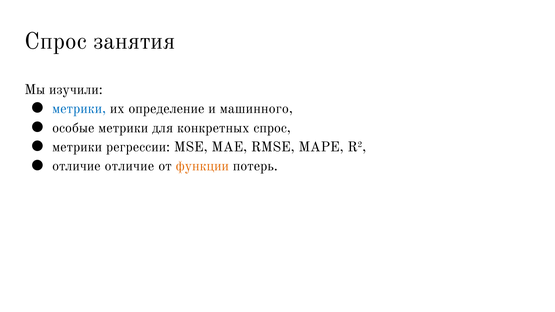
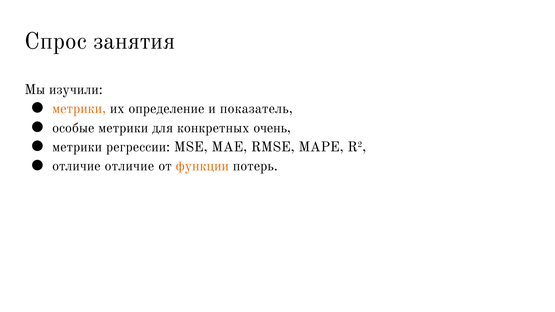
метрики colour: blue -> orange (79, 109)
машинного: машинного -> показатель (256, 109)
конкретных спрос: спрос -> очень (272, 128)
